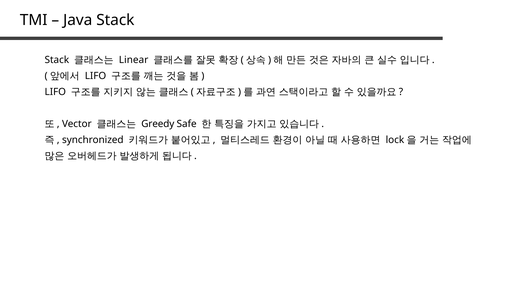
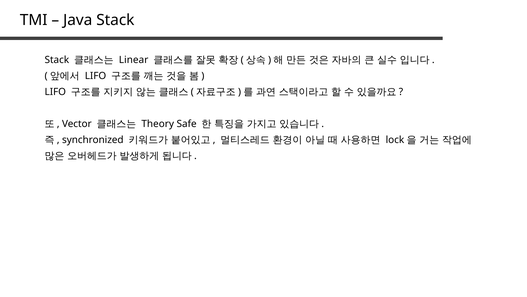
Greedy: Greedy -> Theory (158, 124)
